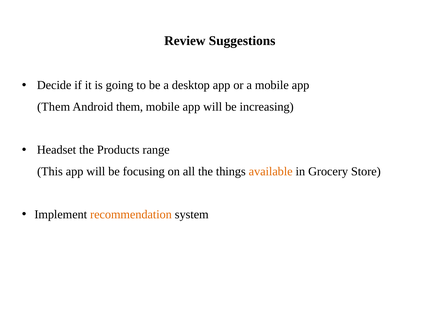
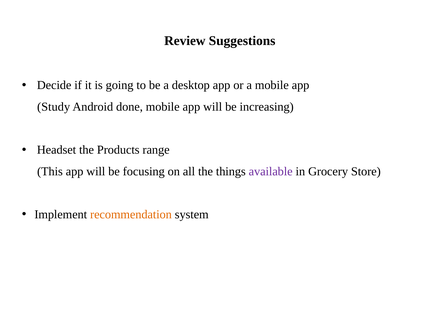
Them: Them -> Study (54, 107)
Android them: them -> done (129, 107)
available colour: orange -> purple (271, 171)
